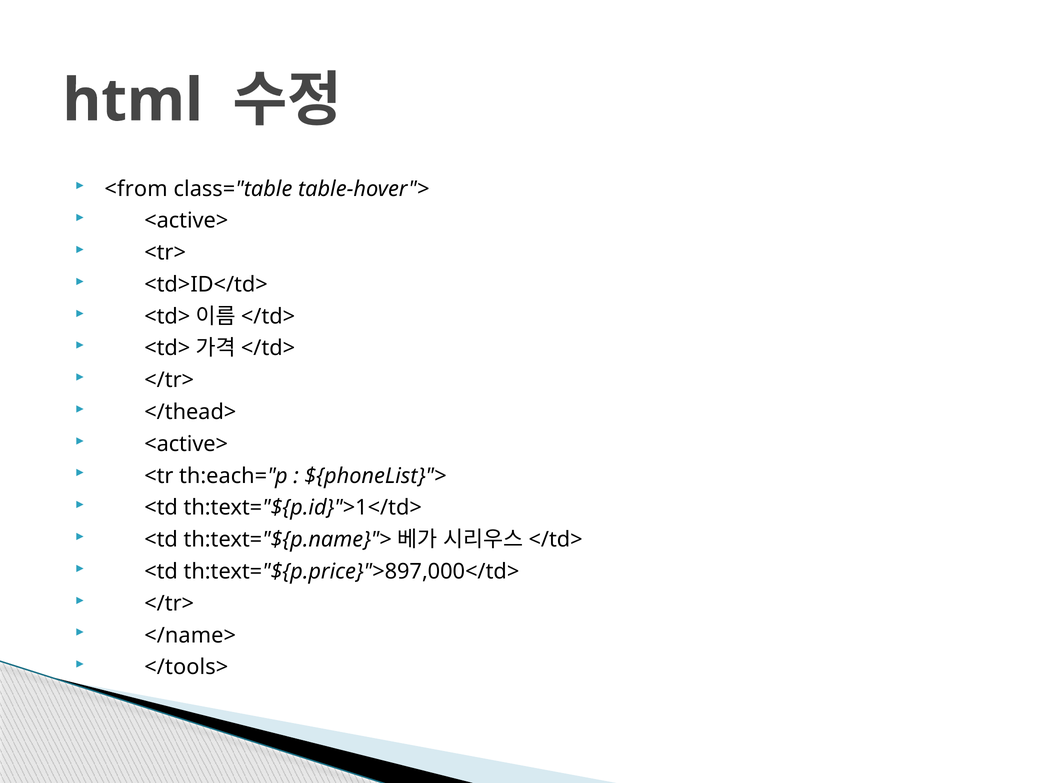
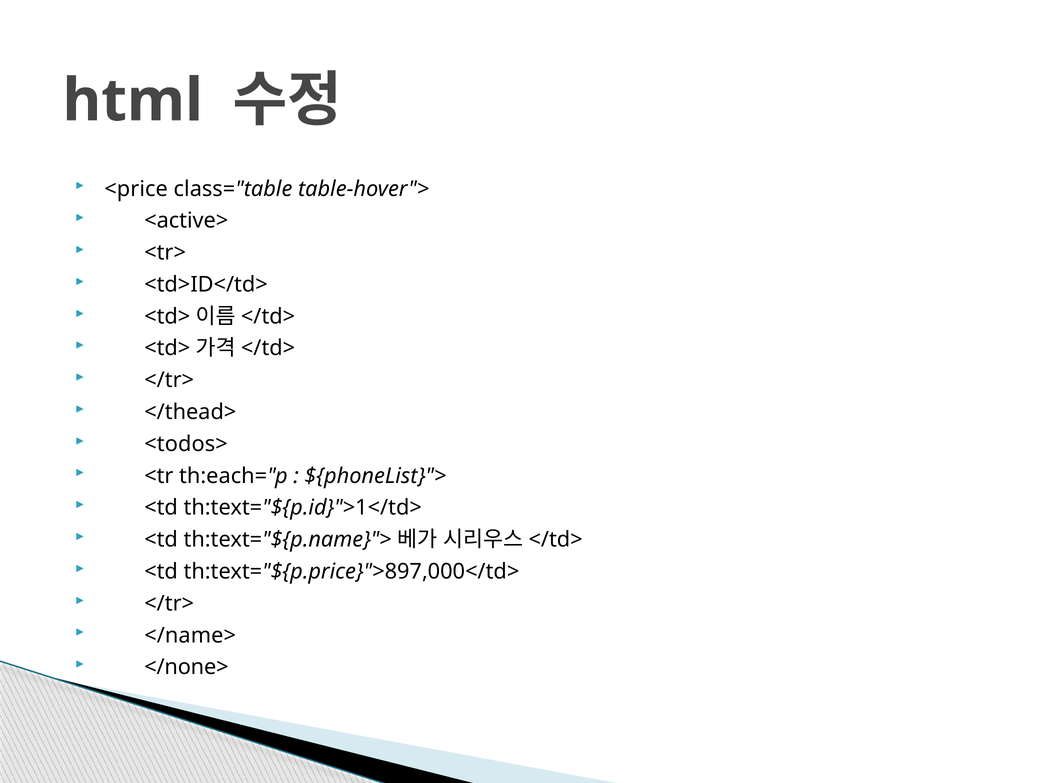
<from: <from -> <price (136, 189)
<active>: <active> -> <todos> (186, 444)
</tools>: </tools> -> </none> (186, 668)
